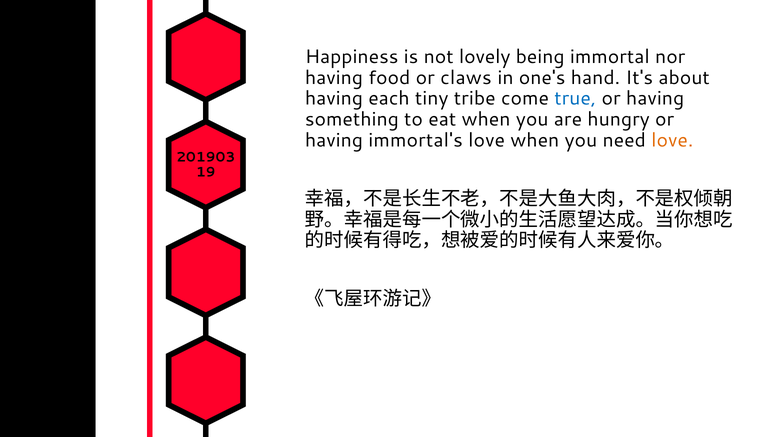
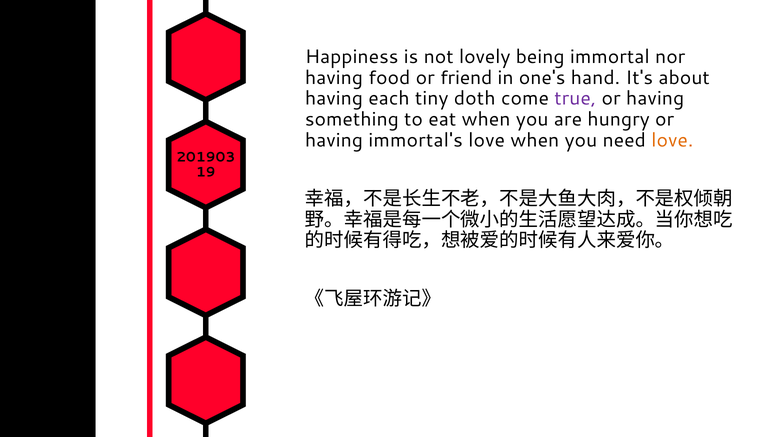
claws: claws -> friend (466, 78)
tribe: tribe -> doth (475, 99)
true colour: blue -> purple (575, 99)
